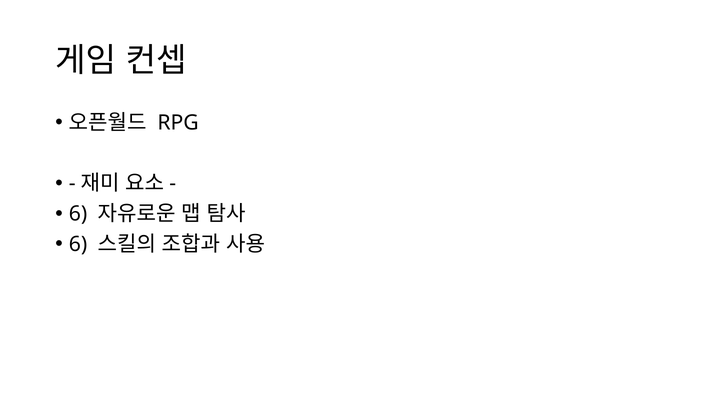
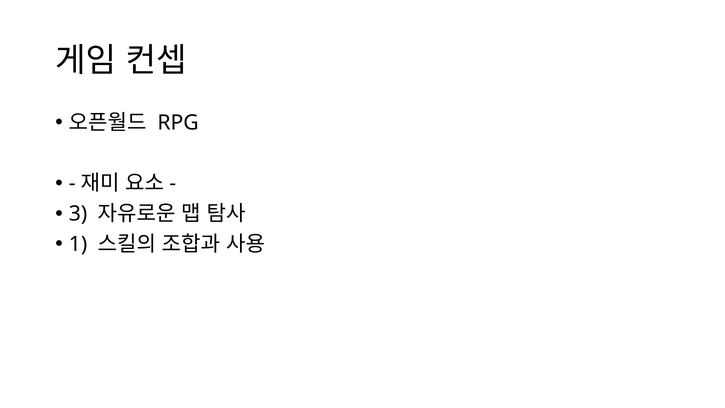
6: 6 -> 3 (78, 214)
6: 6 -> 1 (78, 244)
